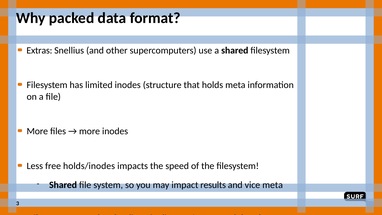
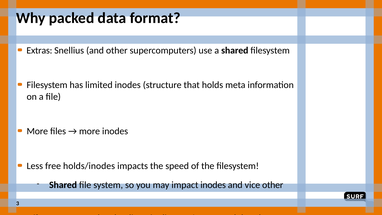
impact results: results -> inodes (213, 185)
vice meta: meta -> other (273, 185)
